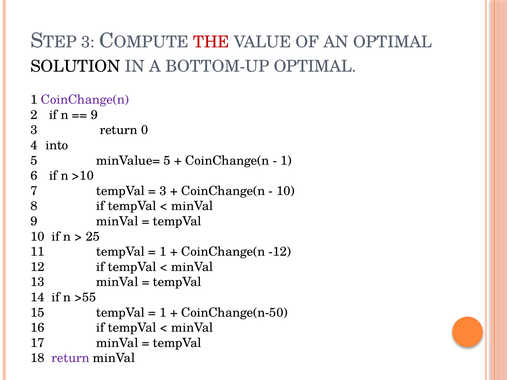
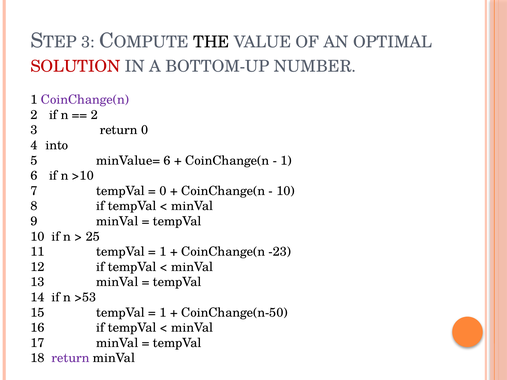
THE colour: red -> black (211, 42)
SOLUTION colour: black -> red (75, 67)
BOTTOM-UP OPTIMAL: OPTIMAL -> NUMBER (315, 67)
9: 9 -> 2 (94, 115)
minValue= 5: 5 -> 6 (167, 161)
3: 3 -> 0 (163, 191)
-12: -12 -> -23 (280, 252)
>55: >55 -> >53 (85, 297)
